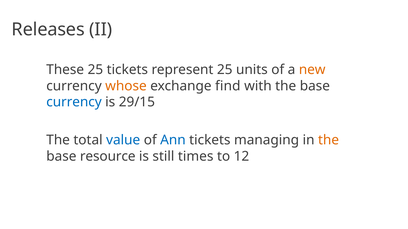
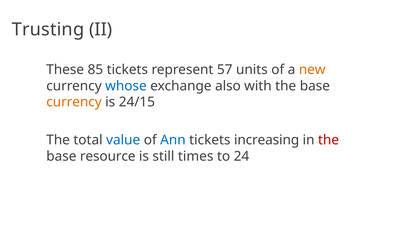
Releases: Releases -> Trusting (48, 30)
These 25: 25 -> 85 (95, 70)
represent 25: 25 -> 57 (225, 70)
whose colour: orange -> blue (126, 86)
find: find -> also (228, 86)
currency colour: blue -> orange (74, 102)
29/15: 29/15 -> 24/15 (137, 102)
managing: managing -> increasing (267, 140)
the colour: orange -> red (329, 140)
12: 12 -> 24 (241, 157)
